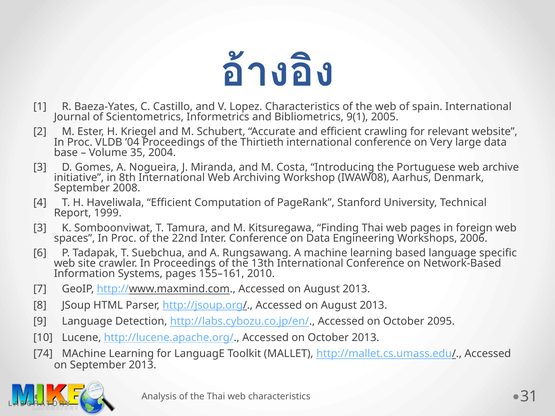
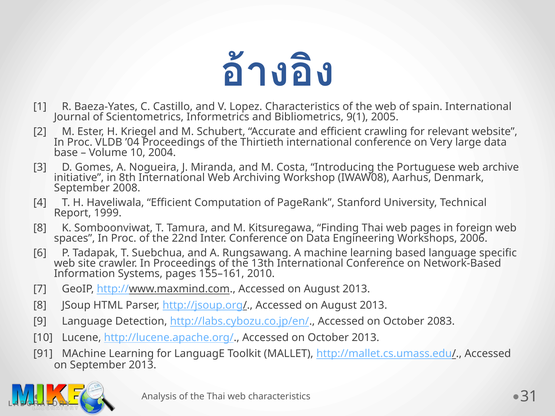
Volume 35: 35 -> 10 (138, 153)
3: 3 -> 8 (40, 228)
2095: 2095 -> 2083 (441, 321)
74: 74 -> 91 (43, 354)
